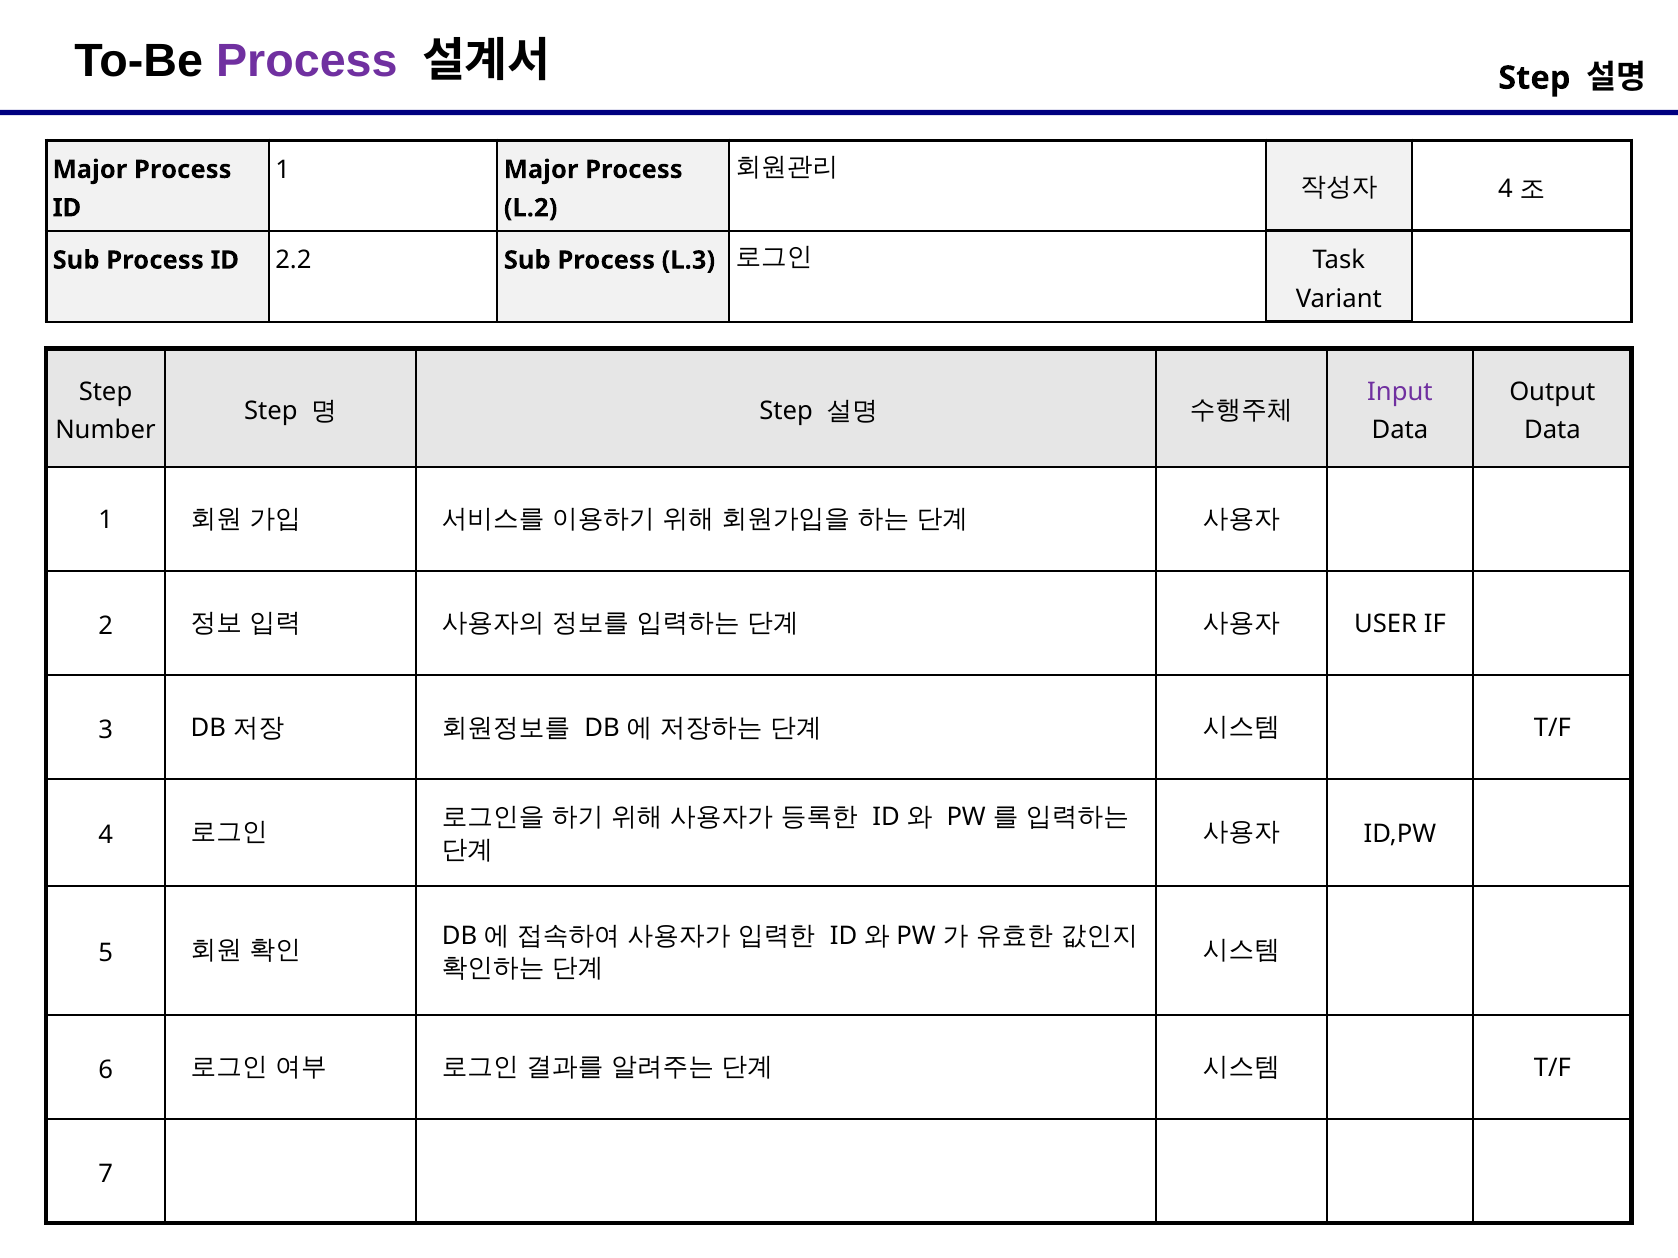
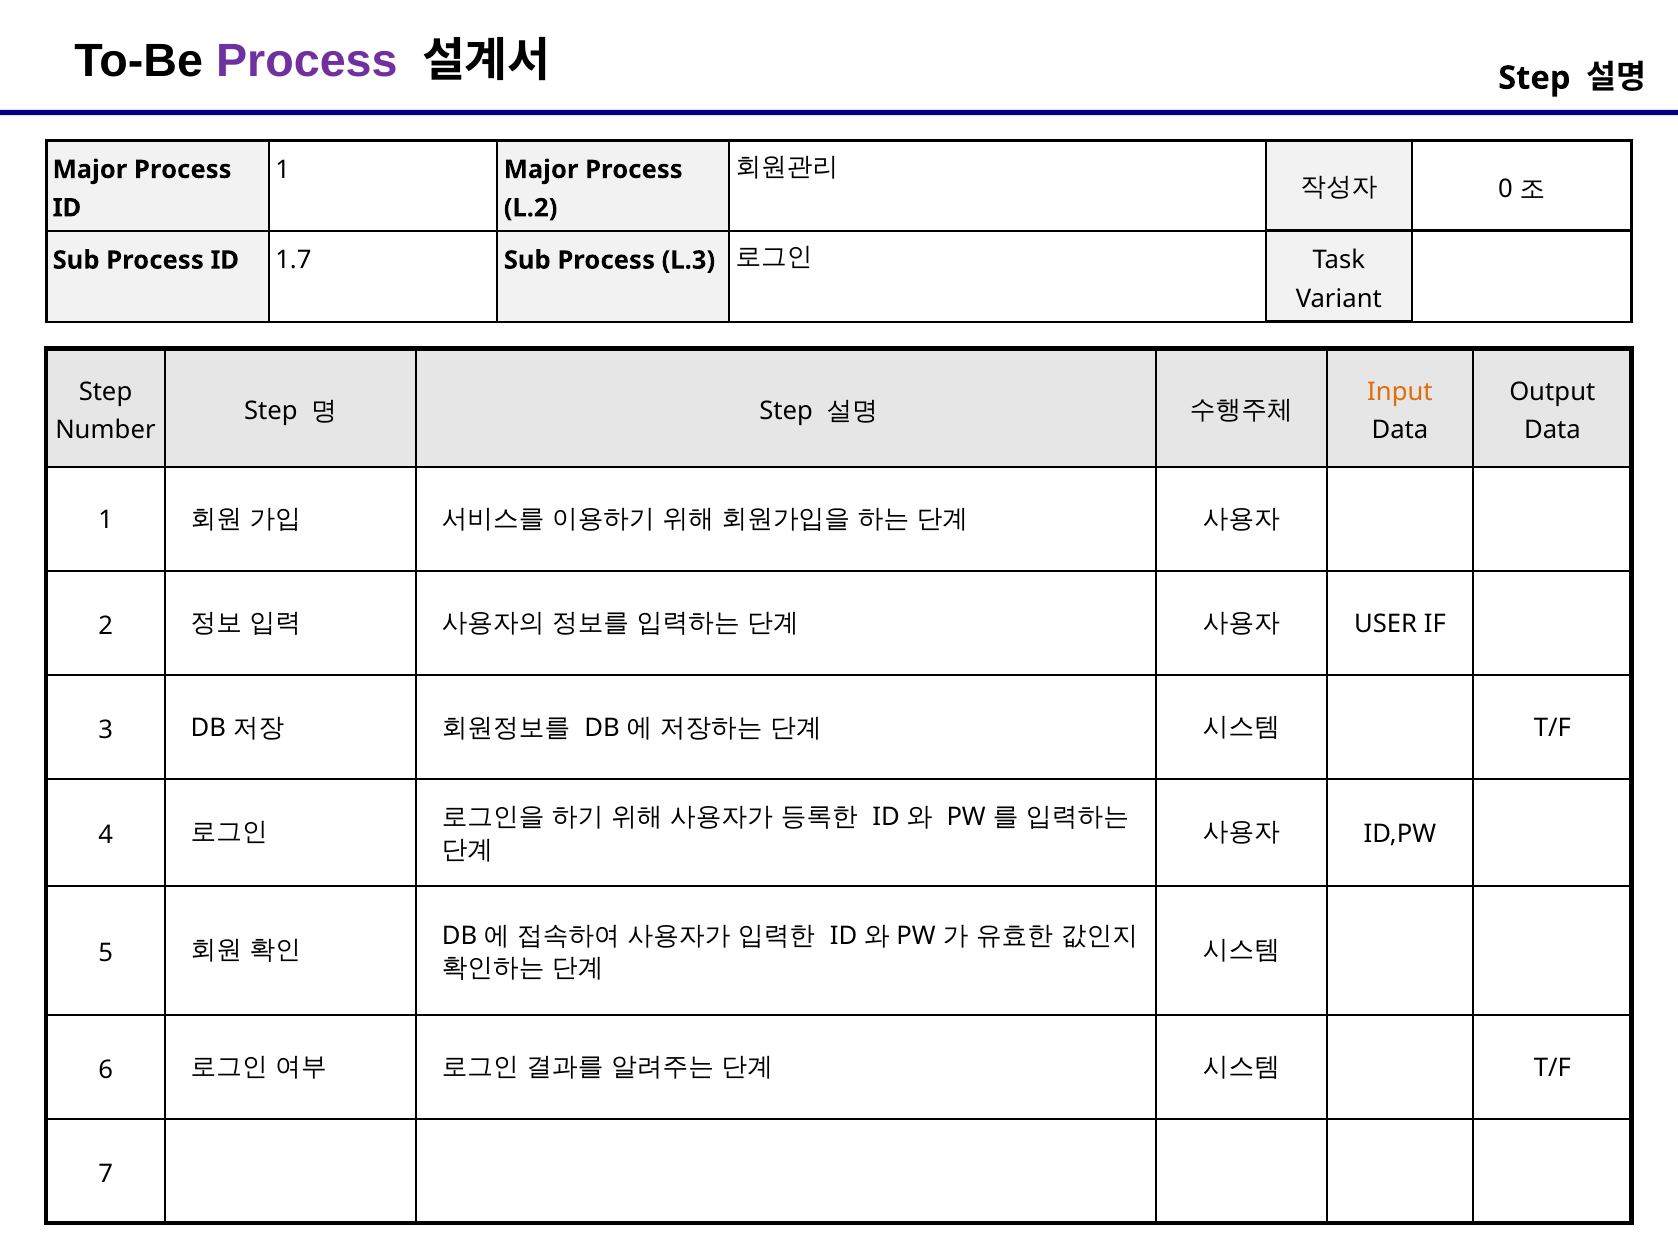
4: 4 -> 0 (1506, 189)
2.2: 2.2 -> 1.7 (293, 260)
Input colour: purple -> orange (1400, 392)
